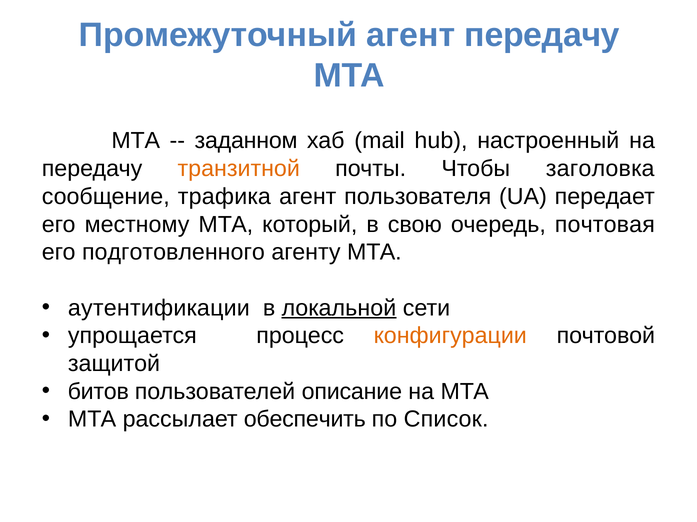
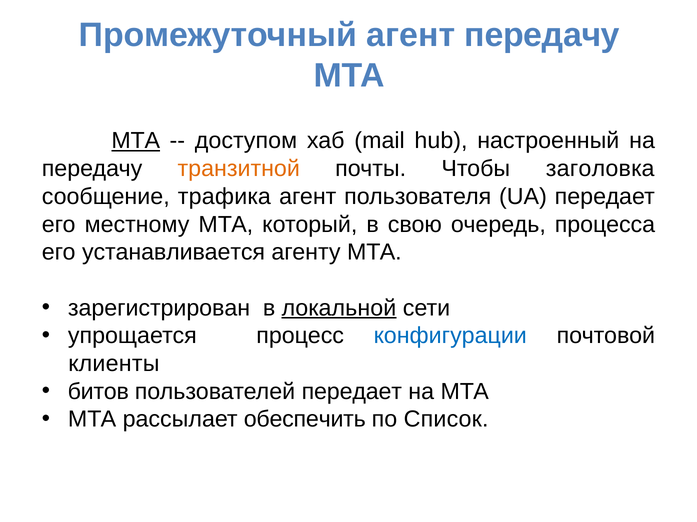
МТА underline: none -> present (136, 141)
заданном: заданном -> доступом (246, 141)
почтовая: почтовая -> процесса (605, 225)
подготовленного: подготовленного -> устанавливается (174, 253)
аутентификации: аутентификации -> зарегистрирован (159, 308)
конфигурации colour: orange -> blue (450, 336)
защитой: защитой -> клиенты (114, 364)
пользователей описание: описание -> передает (352, 392)
